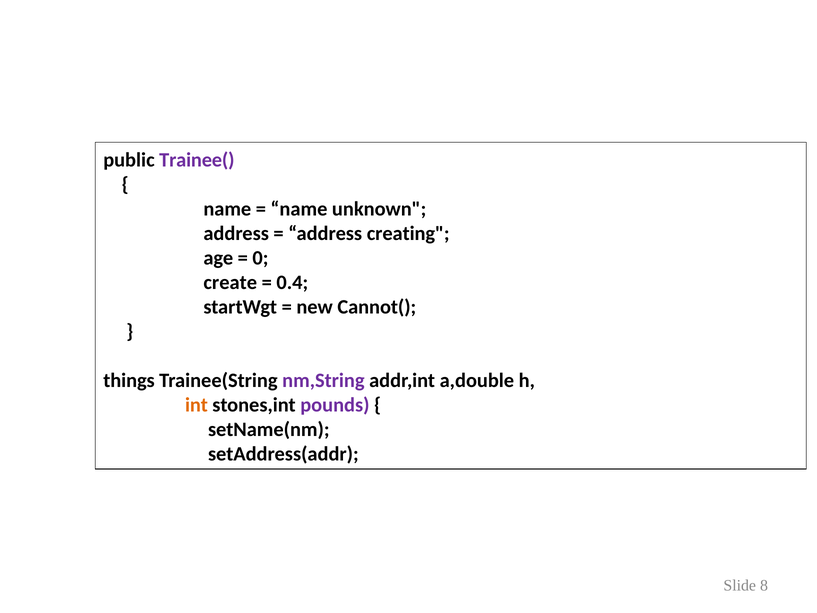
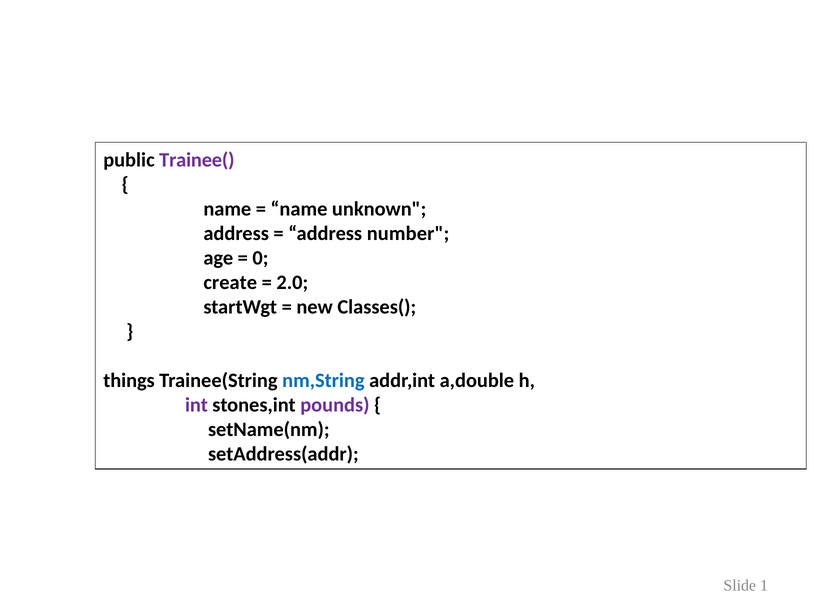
creating: creating -> number (408, 233)
0.4: 0.4 -> 2.0 (292, 282)
Cannot(: Cannot( -> Classes( (377, 307)
nm,String colour: purple -> blue (323, 380)
int colour: orange -> purple (196, 405)
8: 8 -> 1 (764, 585)
